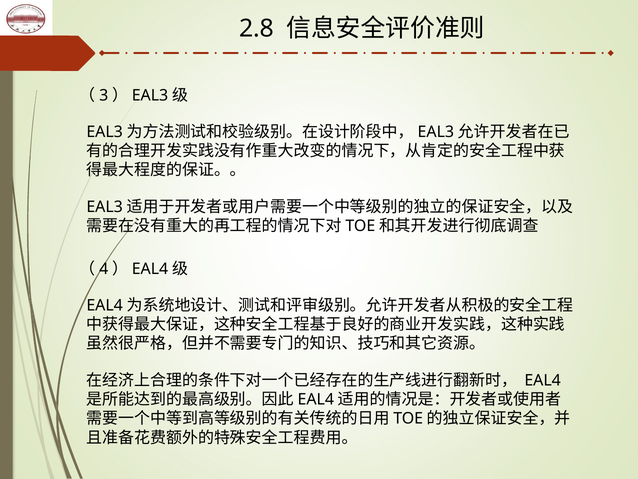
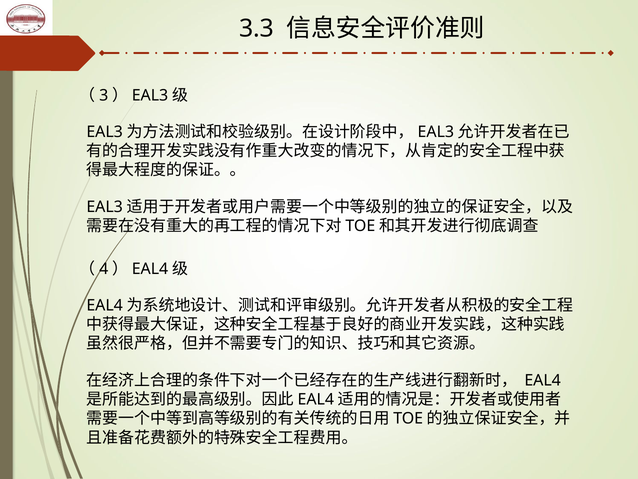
2.8: 2.8 -> 3.3 (257, 29)
